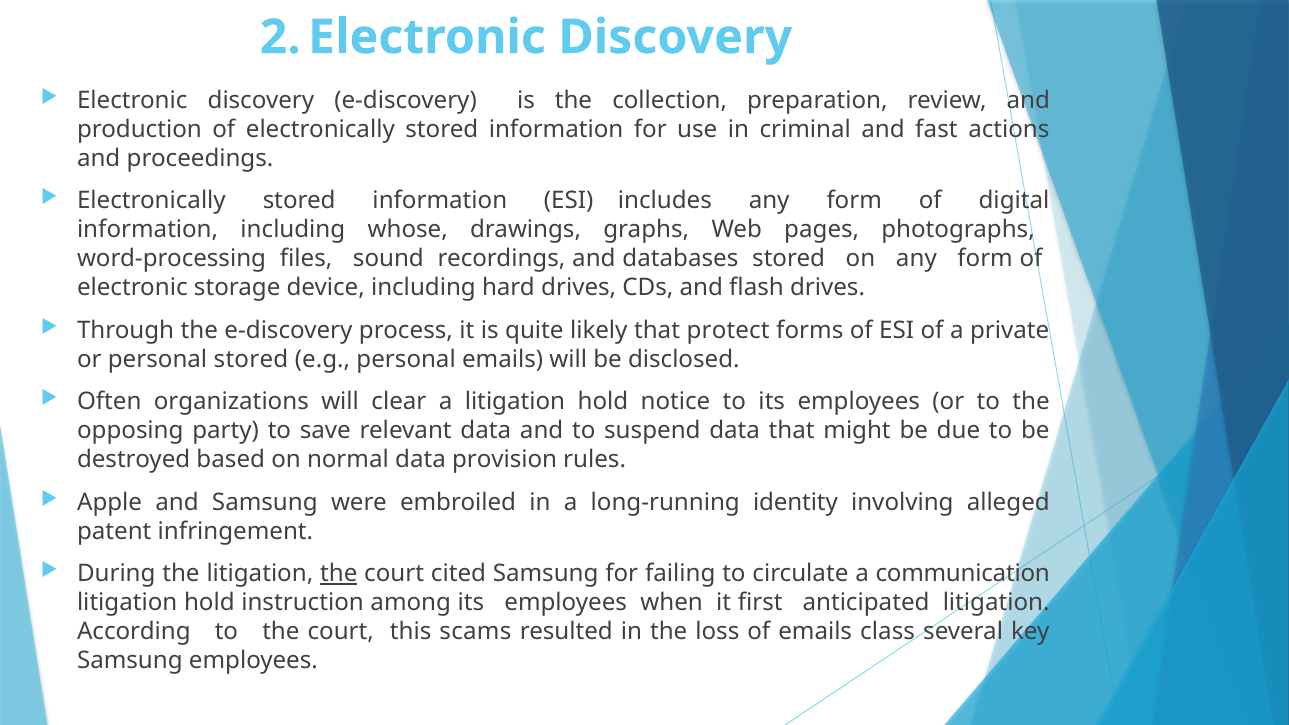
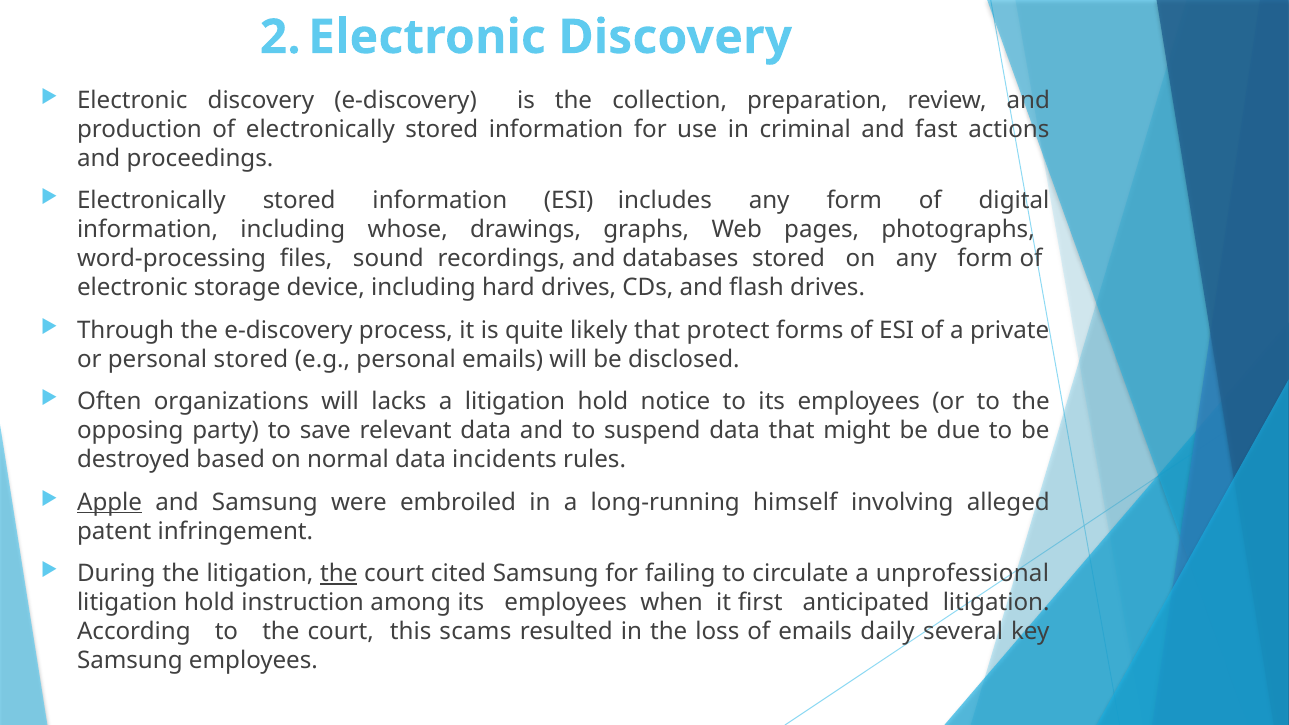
clear: clear -> lacks (399, 402)
provision: provision -> incidents (504, 460)
Apple underline: none -> present (110, 502)
identity: identity -> himself (795, 502)
communication: communication -> unprofessional (962, 574)
class: class -> daily (887, 632)
